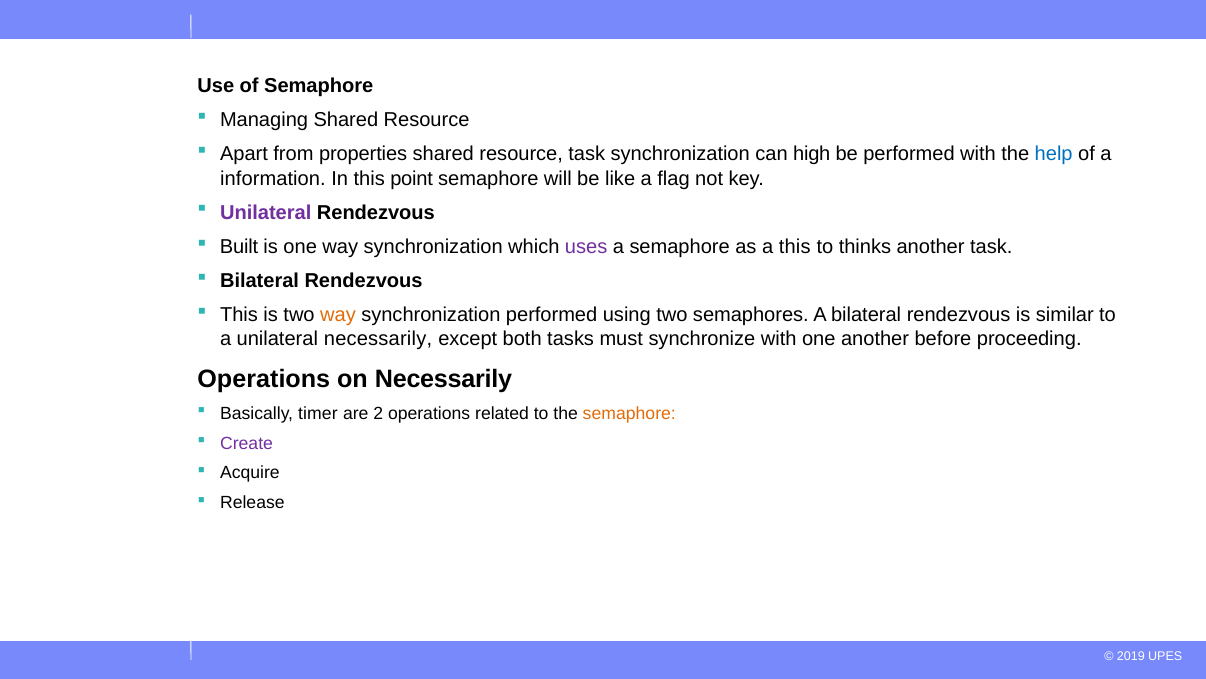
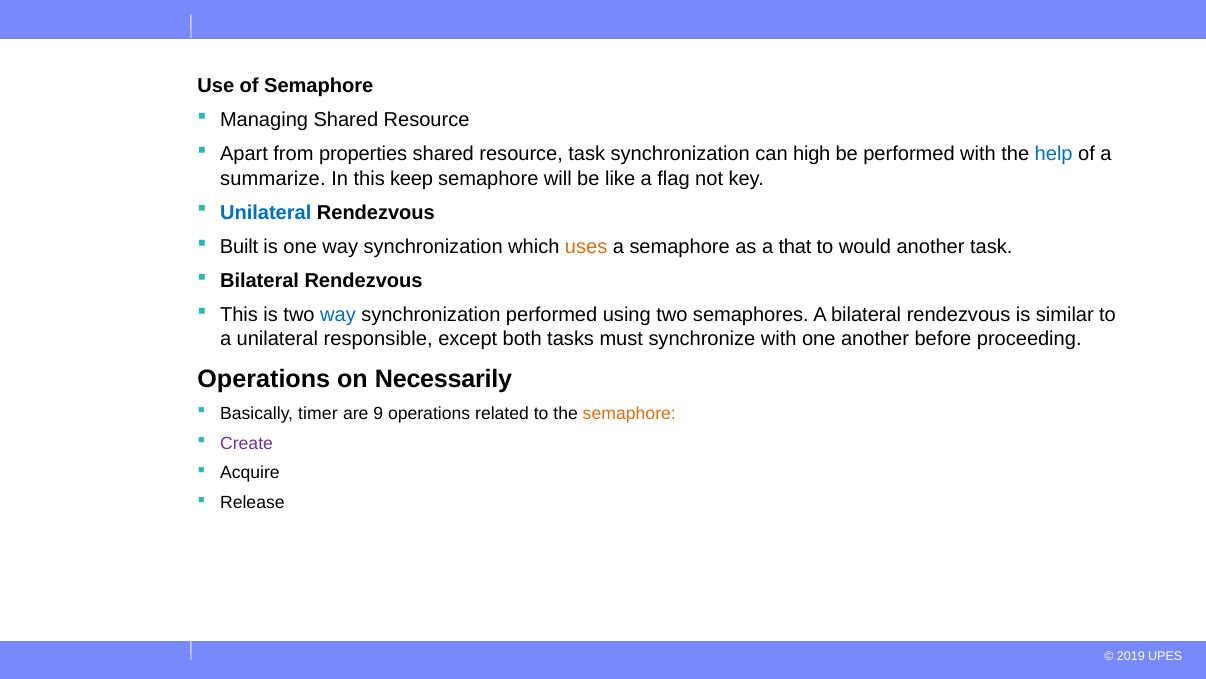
information: information -> summarize (273, 178)
point: point -> keep (412, 178)
Unilateral colour: purple -> blue (266, 212)
uses colour: purple -> orange (586, 247)
a this: this -> that (795, 247)
thinks: thinks -> would (865, 247)
way colour: orange -> blue (338, 315)
unilateral necessarily: necessarily -> responsible (378, 339)
2: 2 -> 9 (378, 413)
